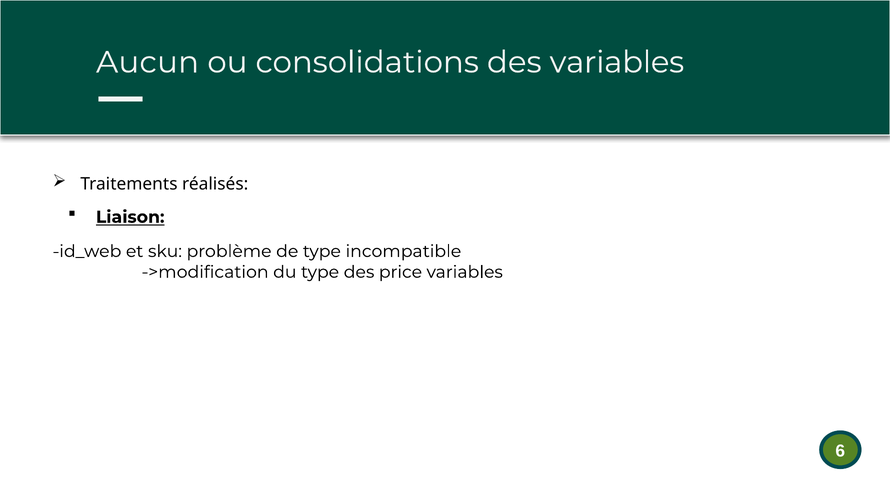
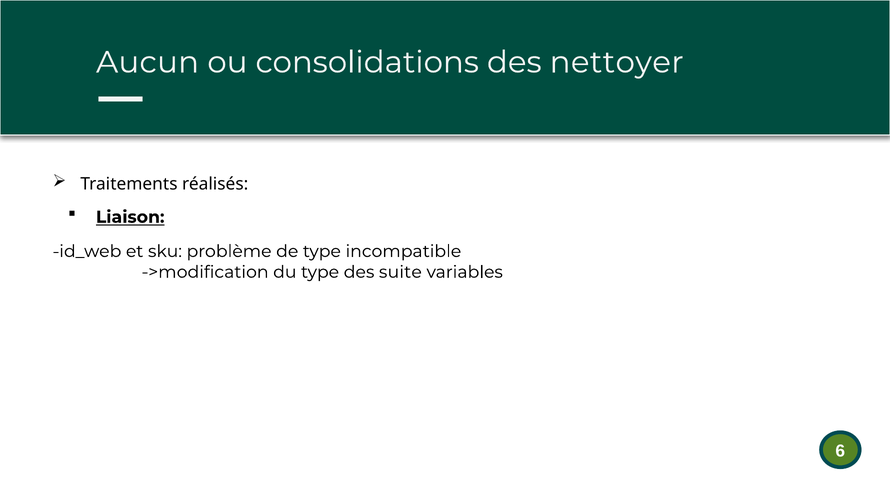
des variables: variables -> nettoyer (617, 62)
price: price -> suite (400, 272)
